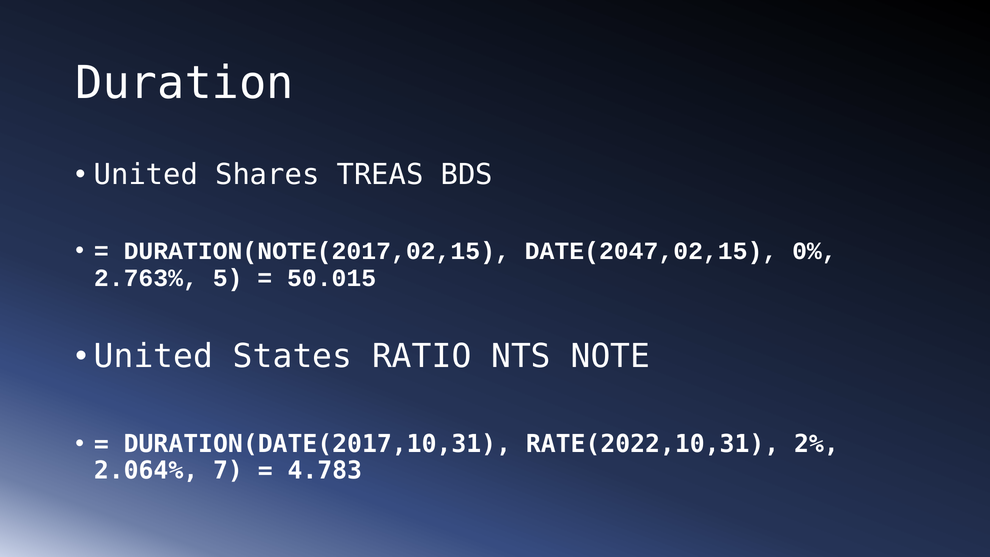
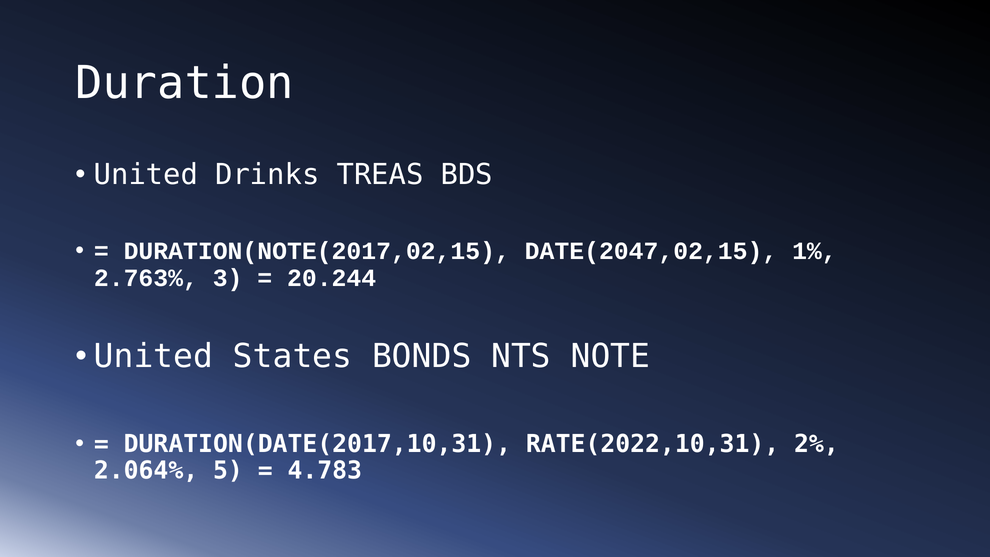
Shares: Shares -> Drinks (267, 175)
0%: 0% -> 1% (814, 251)
5: 5 -> 3 (228, 278)
50.015: 50.015 -> 20.244 (332, 278)
RATIO: RATIO -> BONDS (422, 356)
7: 7 -> 5 (228, 471)
